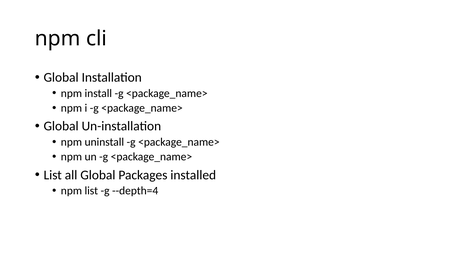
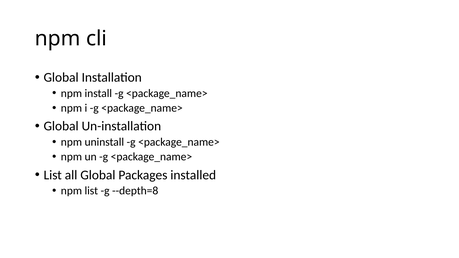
--depth=4: --depth=4 -> --depth=8 (135, 191)
